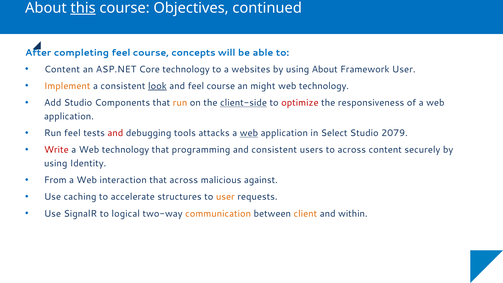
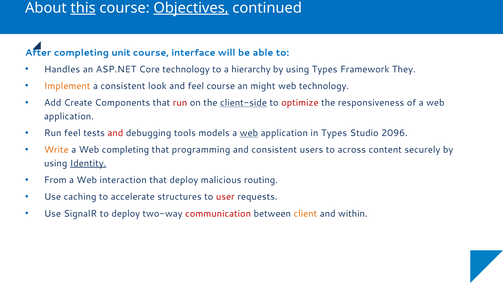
Objectives underline: none -> present (191, 8)
completing feel: feel -> unit (121, 53)
concepts: concepts -> interface (193, 53)
Content: Content -> Handles (62, 69)
websites: websites -> hierarchy (251, 69)
using About: About -> Types (325, 69)
Framework User: User -> They (404, 69)
look underline: present -> none (157, 86)
Add Studio: Studio -> Create (78, 103)
run colour: orange -> red (180, 103)
attacks: attacks -> models (214, 133)
in Select: Select -> Types (334, 133)
2079: 2079 -> 2096 (394, 133)
Write colour: red -> orange (56, 150)
a Web technology: technology -> completing (125, 150)
Identity underline: none -> present (88, 163)
that across: across -> deploy (184, 180)
against: against -> routing (261, 180)
user colour: orange -> red (225, 197)
to logical: logical -> deploy (126, 214)
communication colour: orange -> red (218, 214)
